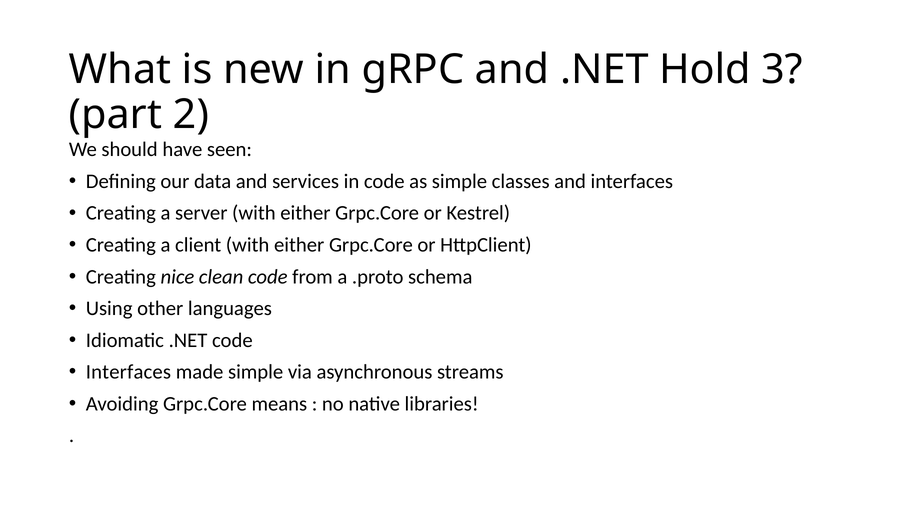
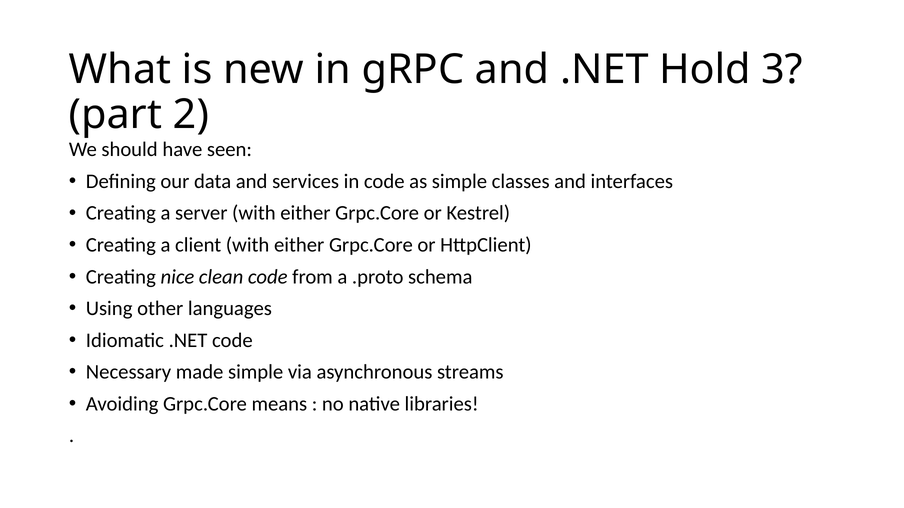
Interfaces: Interfaces -> Necessary (129, 372)
